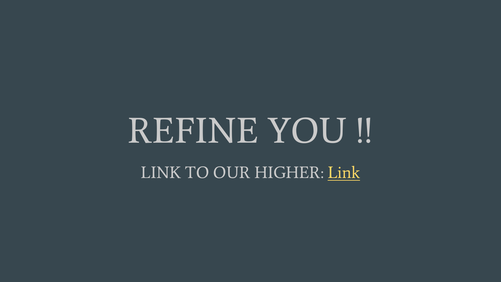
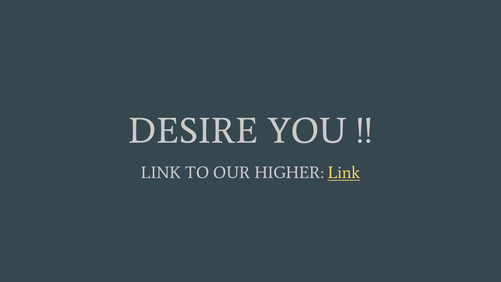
REFINE: REFINE -> DESIRE (193, 131)
